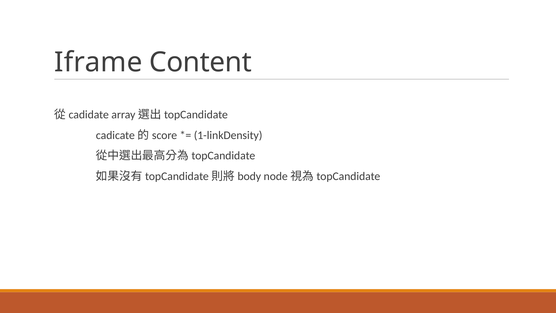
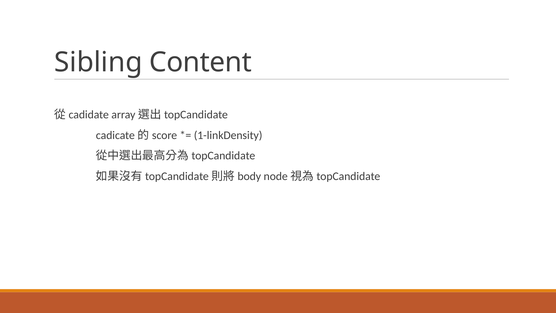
Iframe: Iframe -> Sibling (98, 62)
